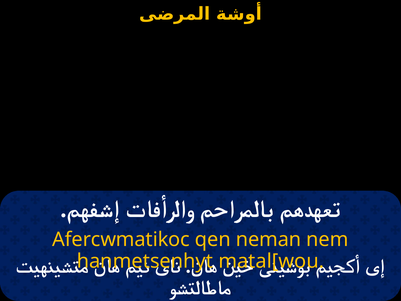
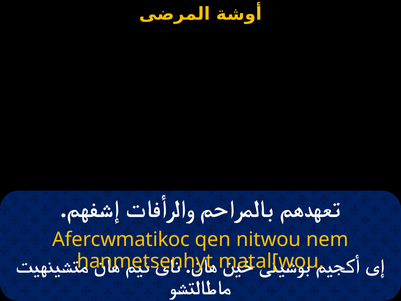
neman: neman -> nitwou (269, 239)
